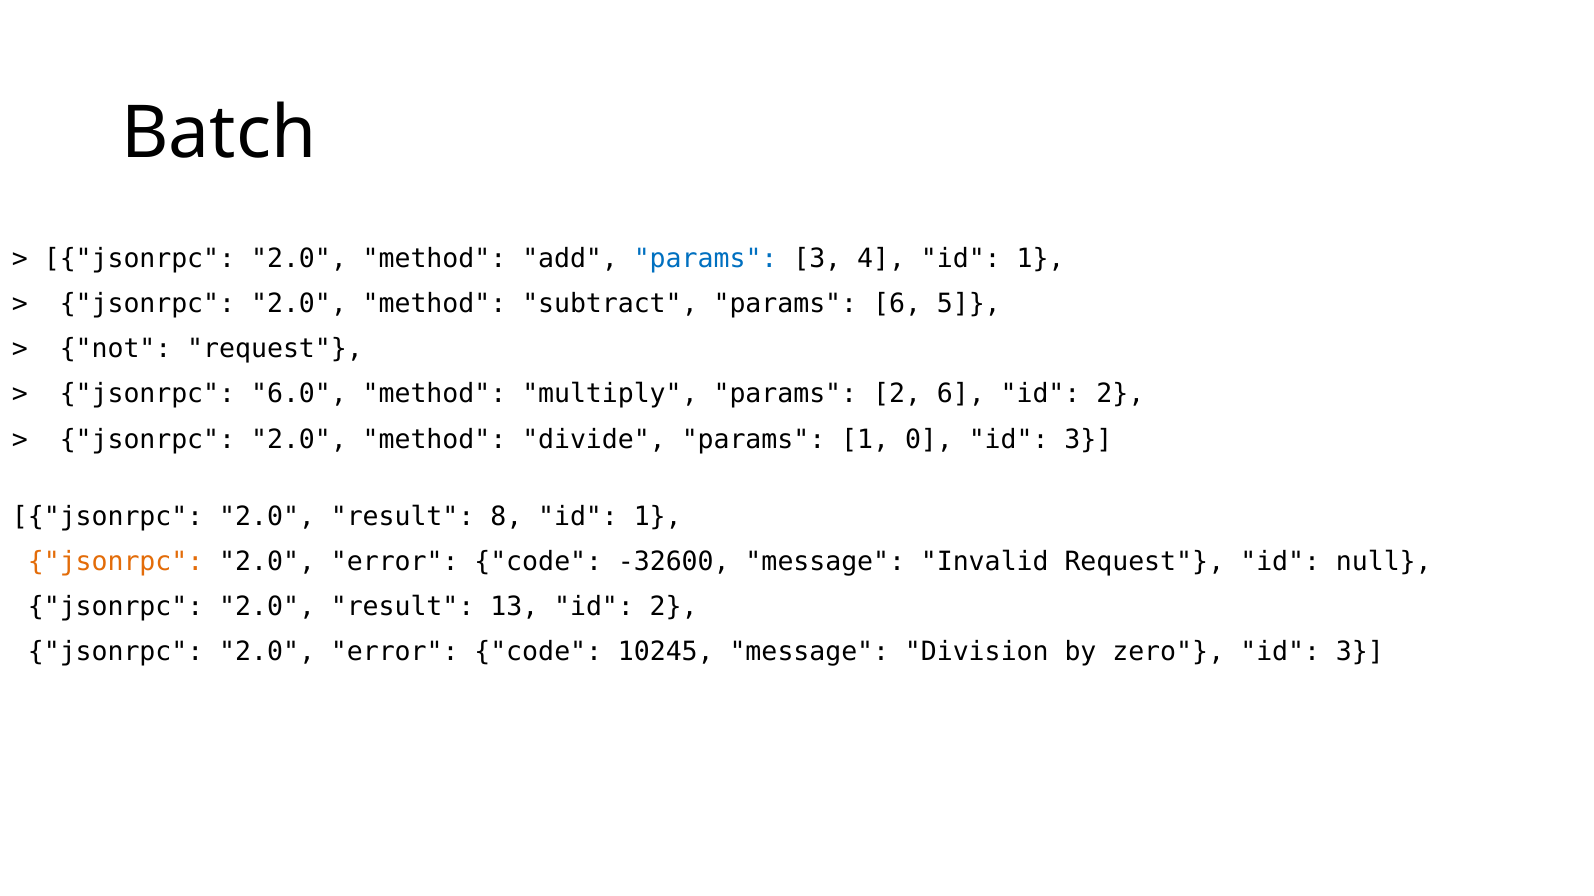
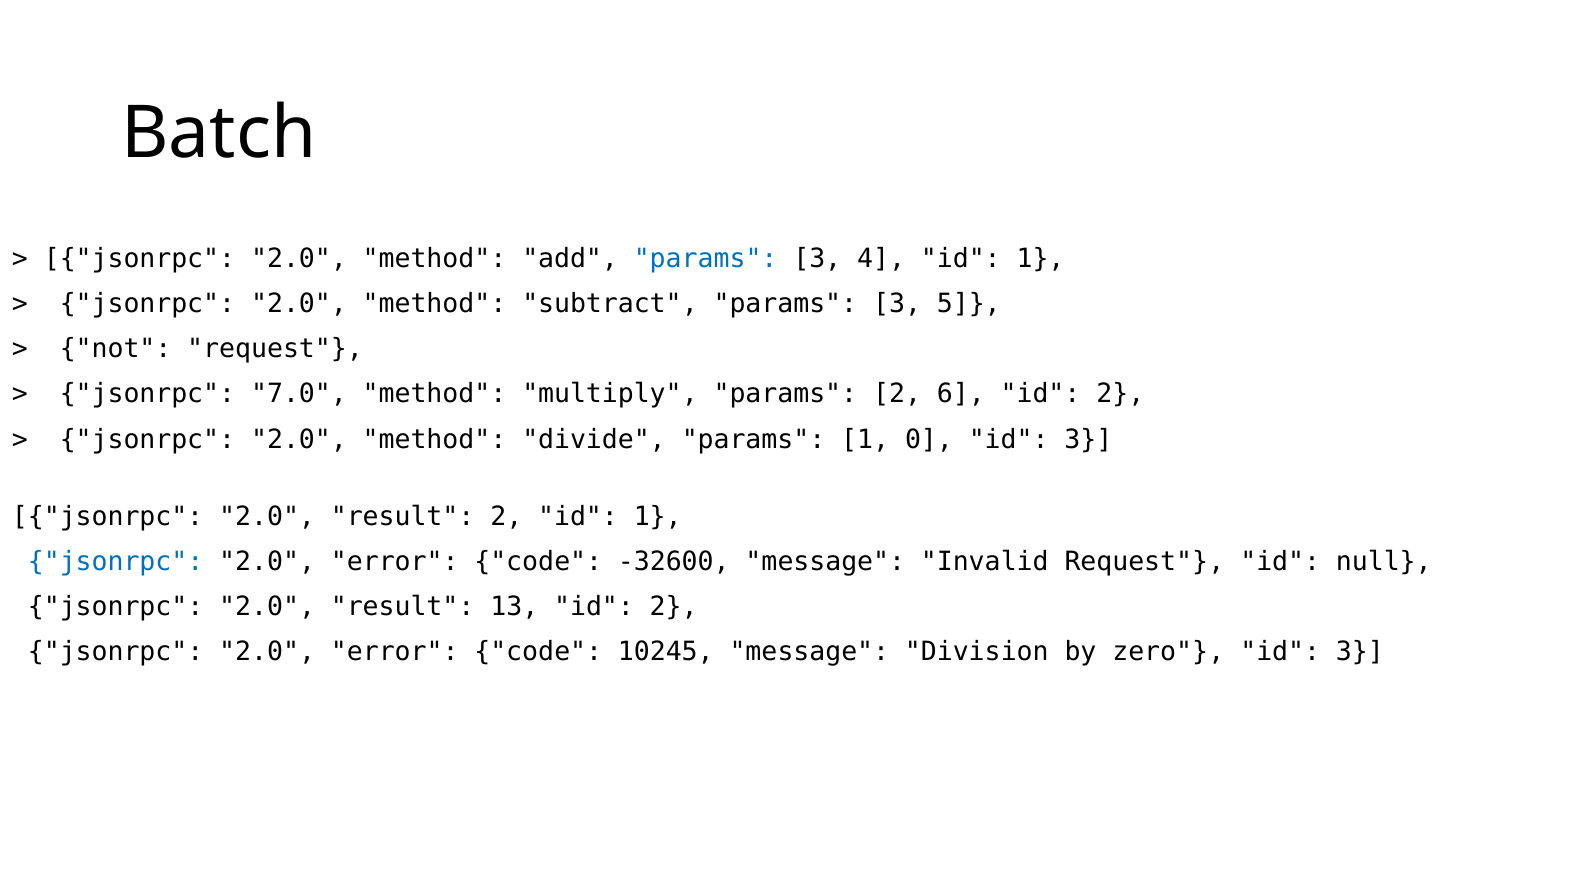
subtract params 6: 6 -> 3 (897, 304)
6.0: 6.0 -> 7.0 (299, 395)
result 8: 8 -> 2 (506, 517)
jsonrpc colour: orange -> blue (116, 562)
